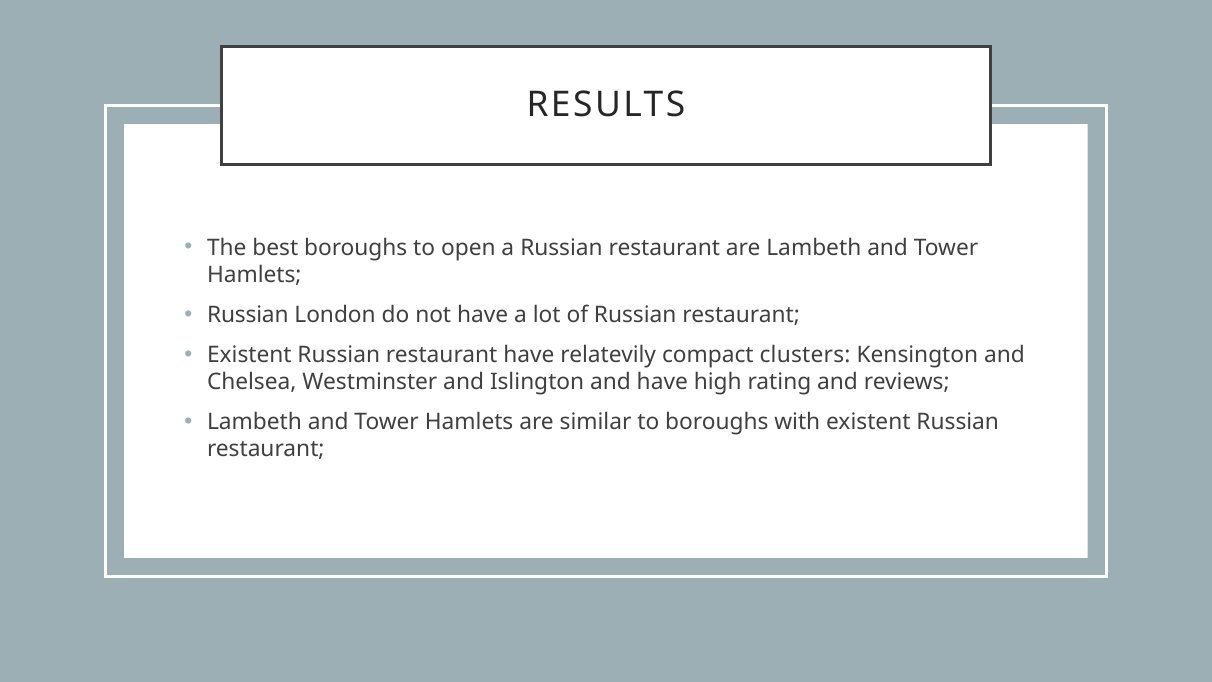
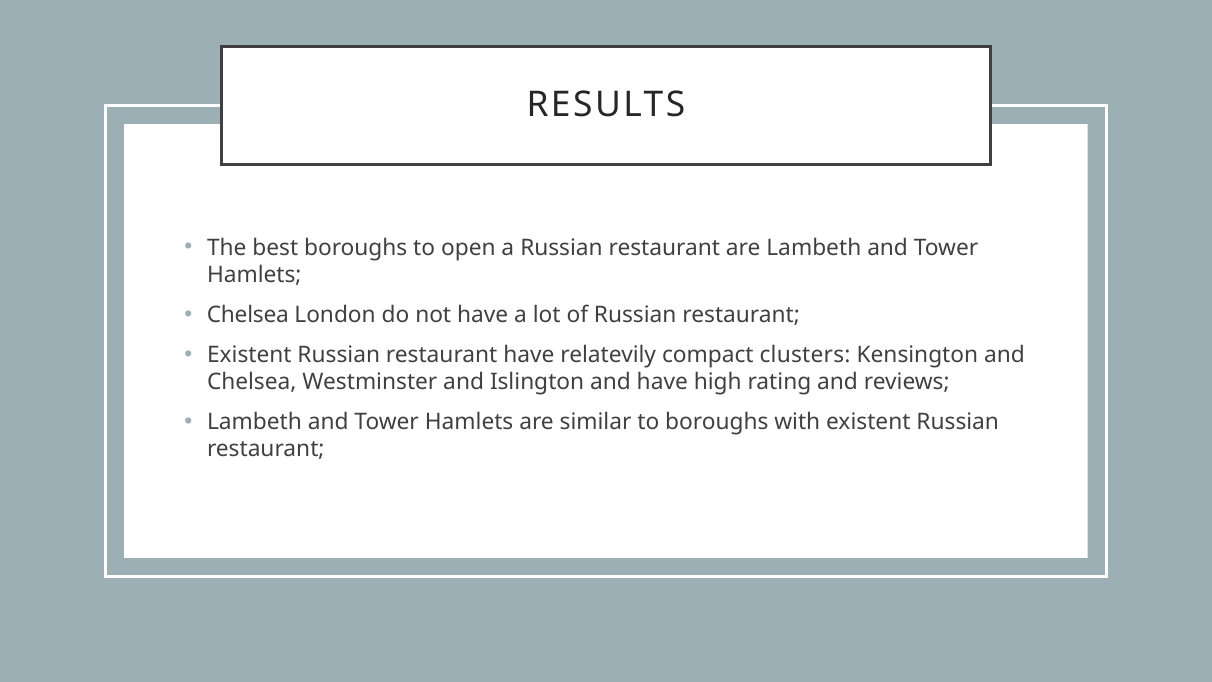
Russian: Russian -> Chelsea (248, 315)
